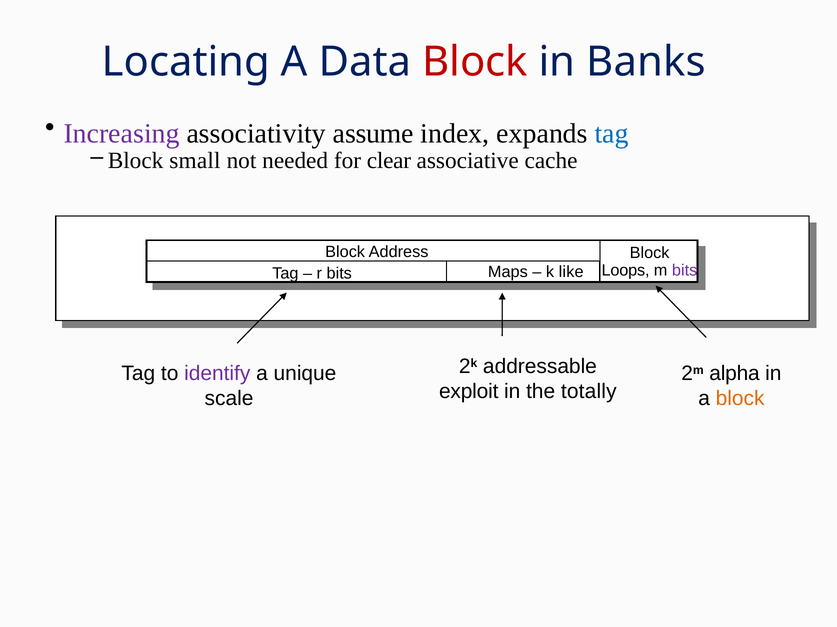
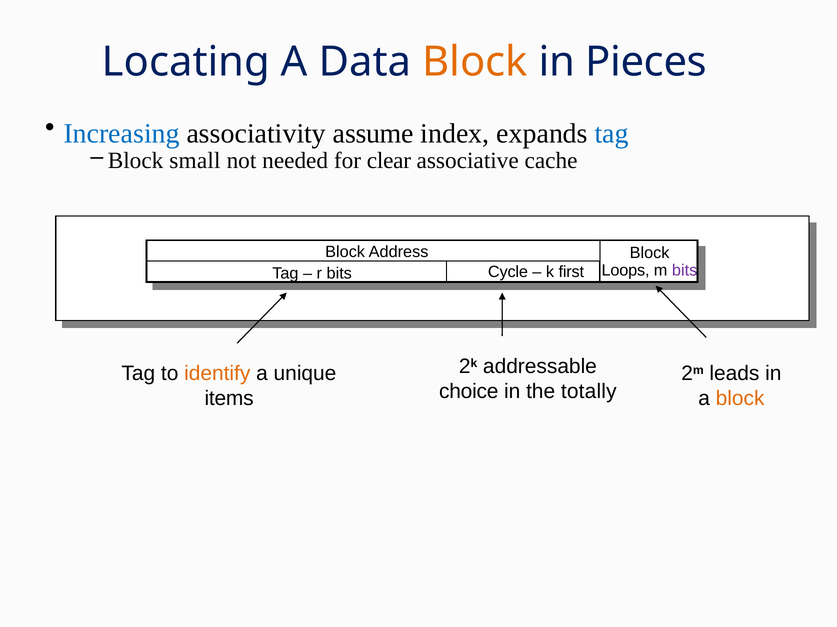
Block colour: red -> orange (475, 62)
Banks: Banks -> Pieces (646, 62)
Increasing colour: purple -> blue (122, 134)
Maps: Maps -> Cycle (508, 272)
like: like -> first (571, 272)
identify colour: purple -> orange (217, 374)
alpha: alpha -> leads (734, 374)
exploit: exploit -> choice (469, 392)
scale: scale -> items (229, 399)
